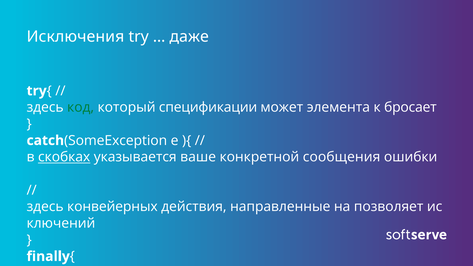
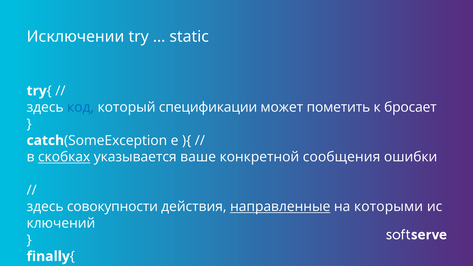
Исключения: Исключения -> Исключении (75, 37)
даже: даже -> static (189, 37)
код colour: green -> blue (81, 107)
элемента: элемента -> пометить (338, 107)
конвейерных: конвейерных -> совокупности (112, 207)
направленные underline: none -> present (280, 207)
позволяет: позволяет -> которыми (389, 207)
